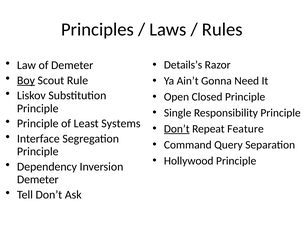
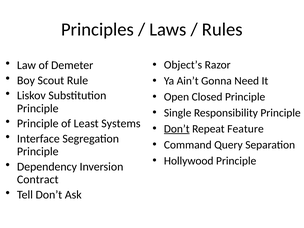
Details’s: Details’s -> Object’s (183, 65)
Boy underline: present -> none (26, 80)
Demeter: Demeter -> Contract (38, 179)
